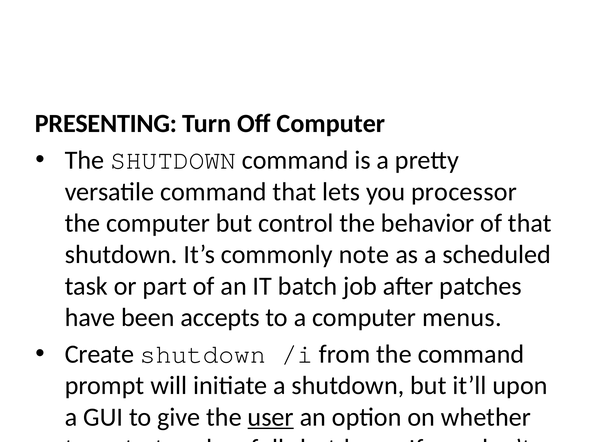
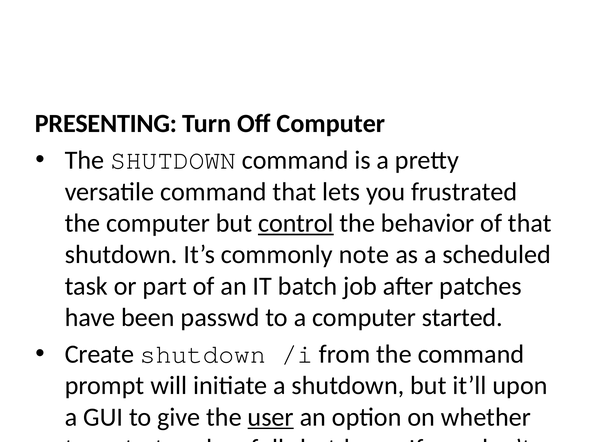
processor: processor -> frustrated (464, 192)
control underline: none -> present (296, 223)
accepts: accepts -> passwd (220, 317)
menus: menus -> started (462, 317)
